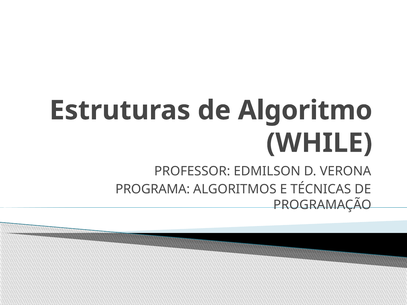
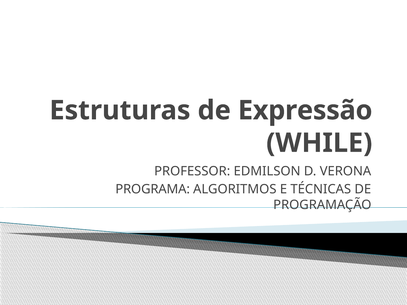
Algoritmo: Algoritmo -> Expressão (305, 110)
